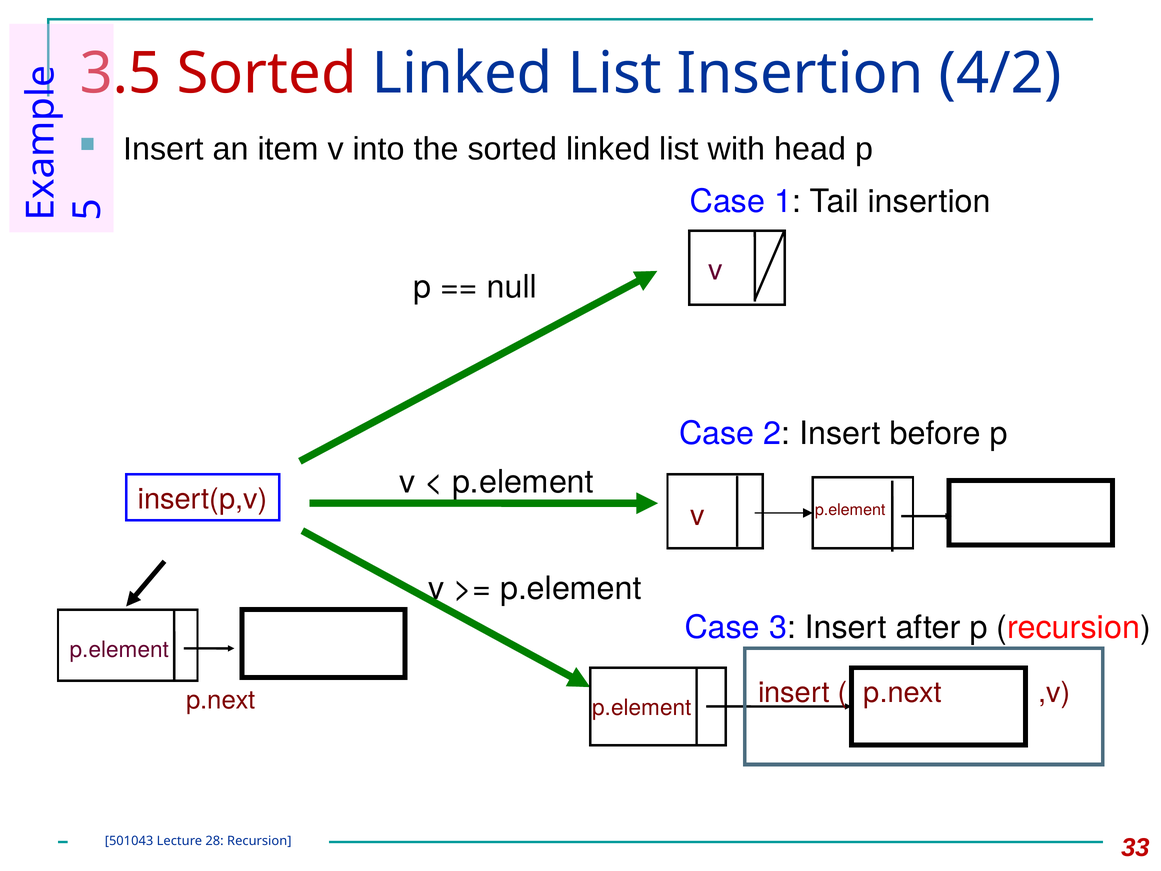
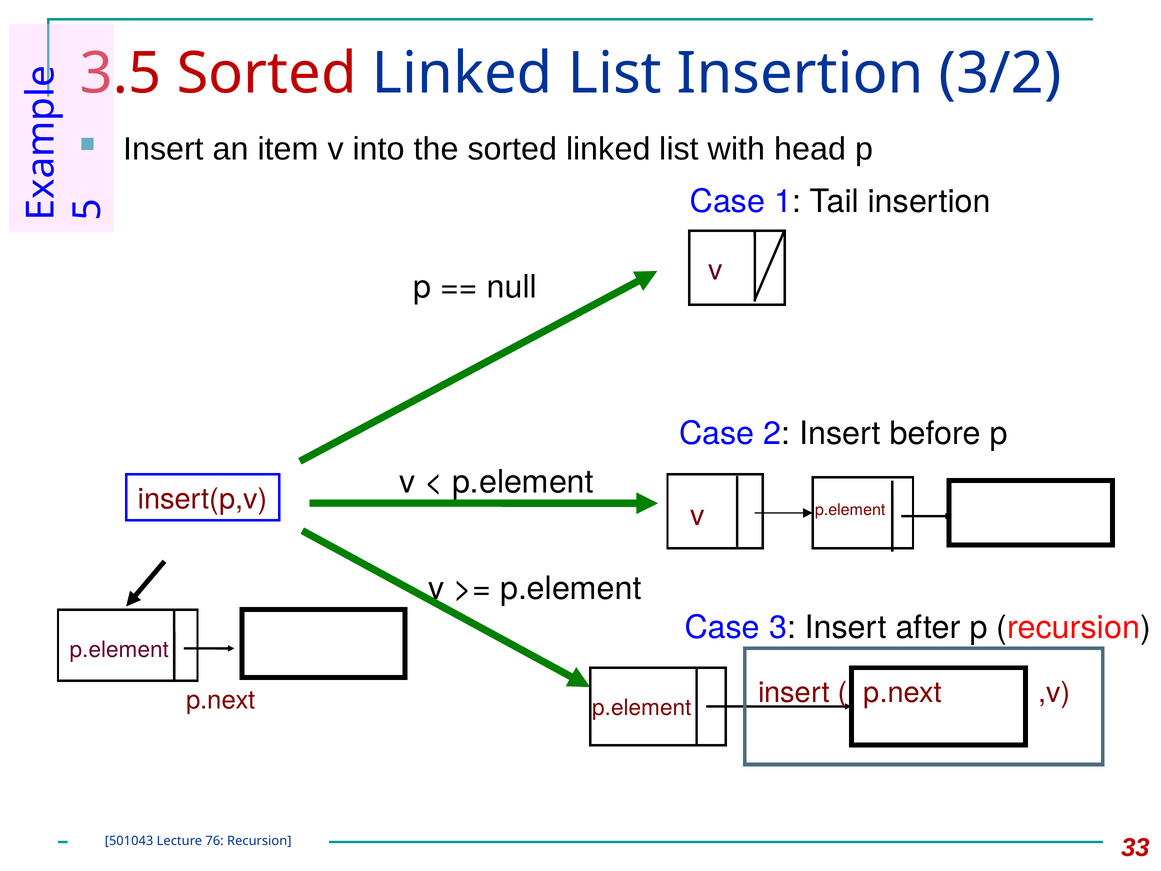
4/2: 4/2 -> 3/2 (1000, 74)
28: 28 -> 76 (215, 841)
